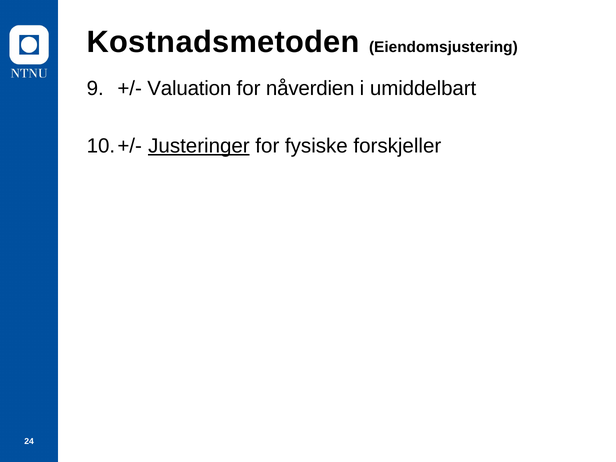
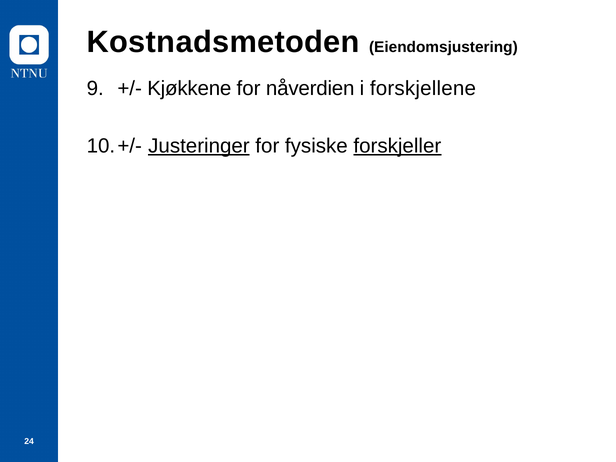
Valuation: Valuation -> Kjøkkene (189, 88)
umiddelbart: umiddelbart -> forskjellene (423, 88)
forskjeller underline: none -> present (397, 146)
